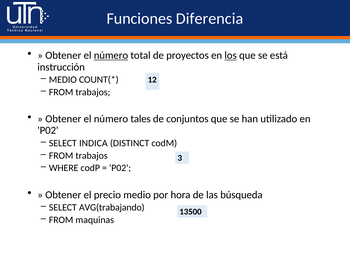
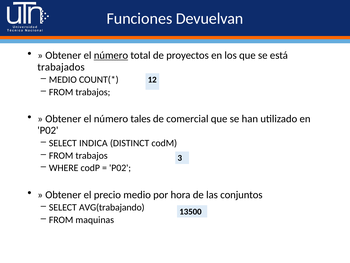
Diferencia: Diferencia -> Devuelvan (210, 19)
los underline: present -> none (231, 55)
instrucción: instrucción -> trabajados (61, 67)
conjuntos: conjuntos -> comercial (187, 119)
búsqueda: búsqueda -> conjuntos (241, 194)
